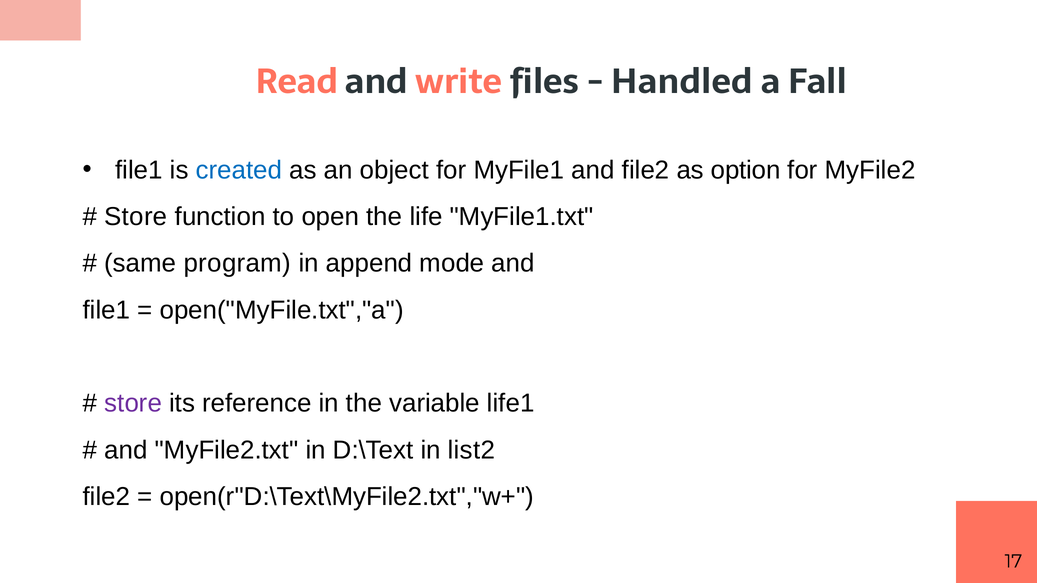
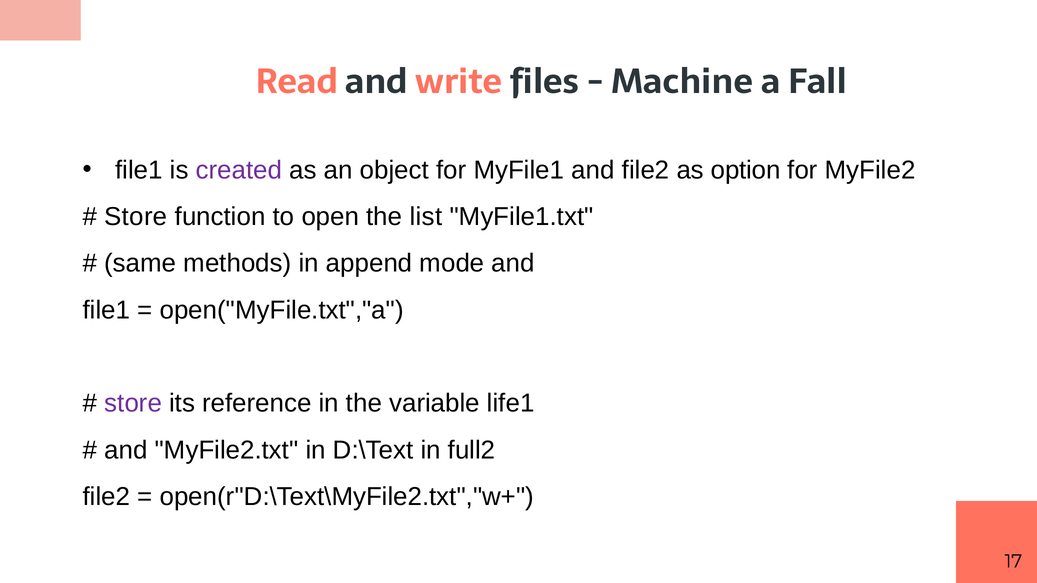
Handled: Handled -> Machine (682, 82)
created colour: blue -> purple (239, 170)
life: life -> list (426, 217)
program: program -> methods (237, 264)
list2: list2 -> full2 (472, 450)
